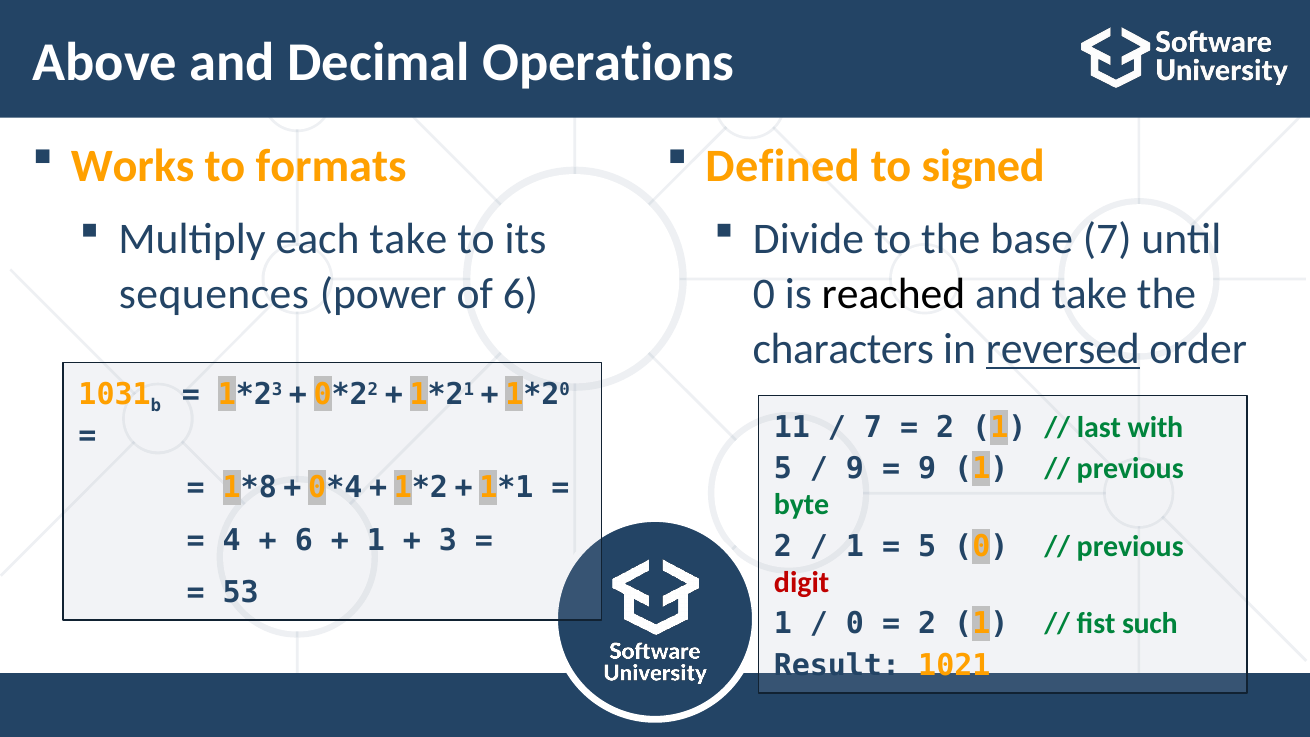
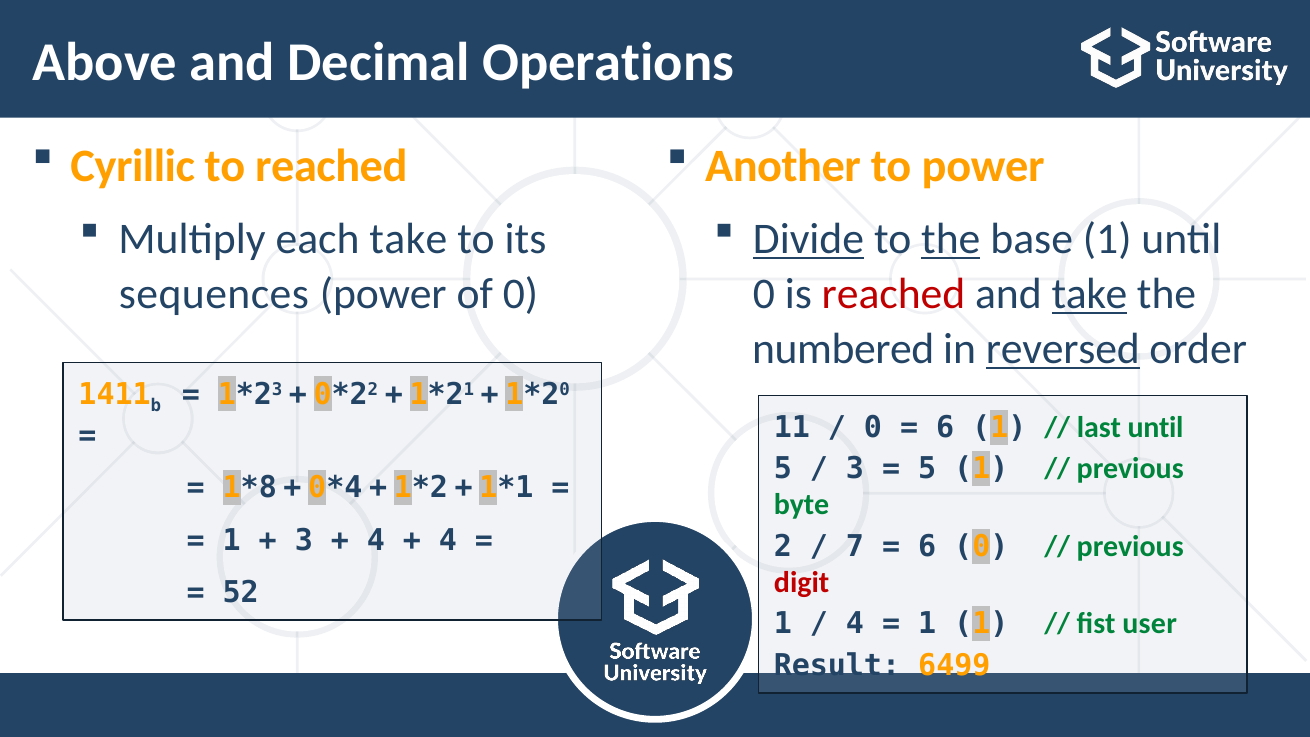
Works: Works -> Cyrillic (133, 166)
to formats: formats -> reached (331, 166)
Defined: Defined -> Another (783, 166)
to signed: signed -> power (983, 166)
Divide underline: none -> present (809, 239)
the underline: none -> present (951, 239)
base 7: 7 -> 1 (1107, 239)
of 6: 6 -> 0 (521, 294)
reached colour: black -> red (894, 294)
take underline: none -> present (1090, 294)
characters: characters -> numbered (843, 349)
1031: 1031 -> 1411 (115, 394)
7: 7 -> 0 (873, 427)
2: 2 -> 6 (945, 427)
last with: with -> until (1156, 427)
9: 9 -> 3 (855, 469)
9: 9 -> 5 (927, 469)
4: 4 -> 1 (232, 540)
6: 6 -> 3 (304, 540)
1: 1 -> 4 (376, 540)
3: 3 -> 4 (448, 540)
1: 1 -> 7 (855, 546)
5: 5 -> 6 (927, 546)
53: 53 -> 52 (241, 593)
0: 0 -> 4 (855, 624)
2: 2 -> 1 (927, 624)
such: such -> user (1150, 624)
1021: 1021 -> 6499 (954, 665)
